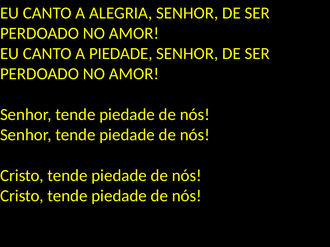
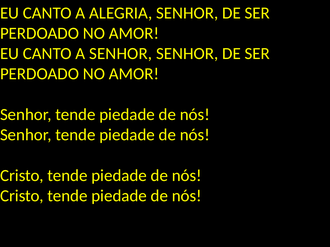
A PIEDADE: PIEDADE -> SENHOR (121, 54)
